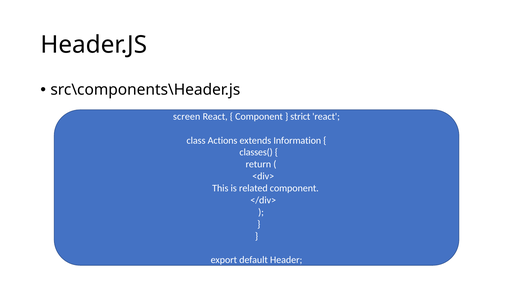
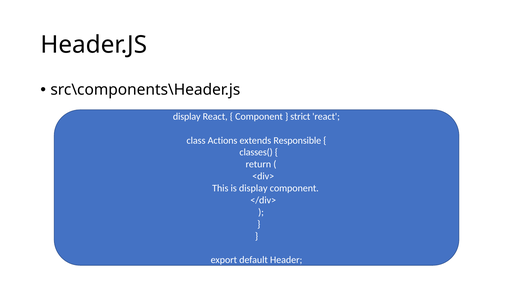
screen: screen -> display (187, 116)
Information: Information -> Responsible (297, 140)
is related: related -> display (253, 188)
